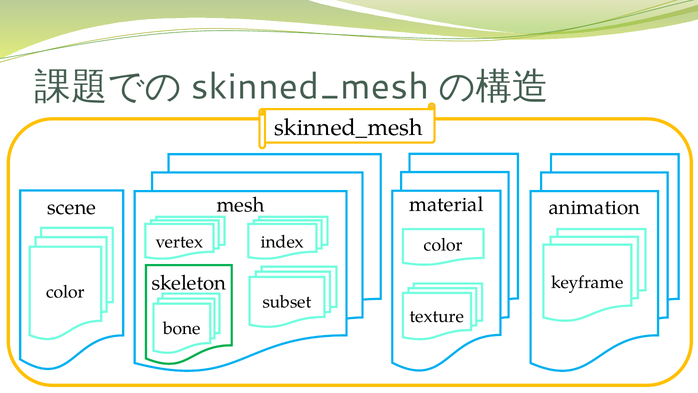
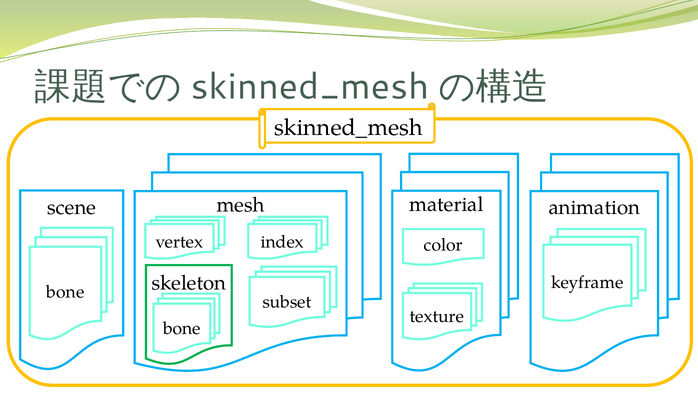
color: color -> bone (65, 292)
